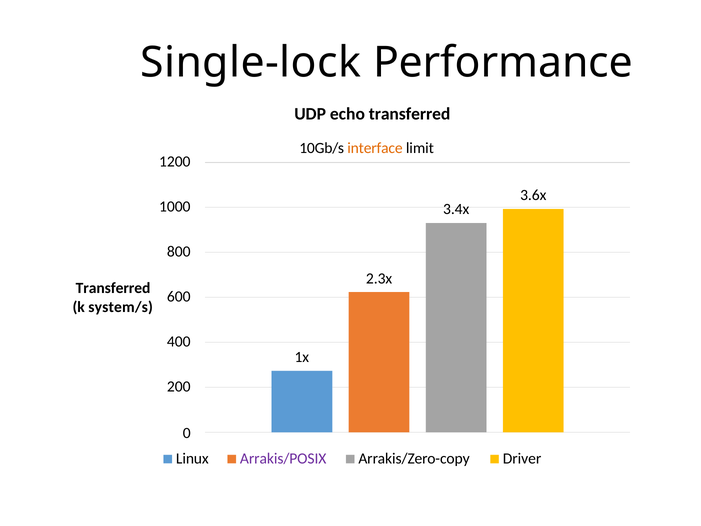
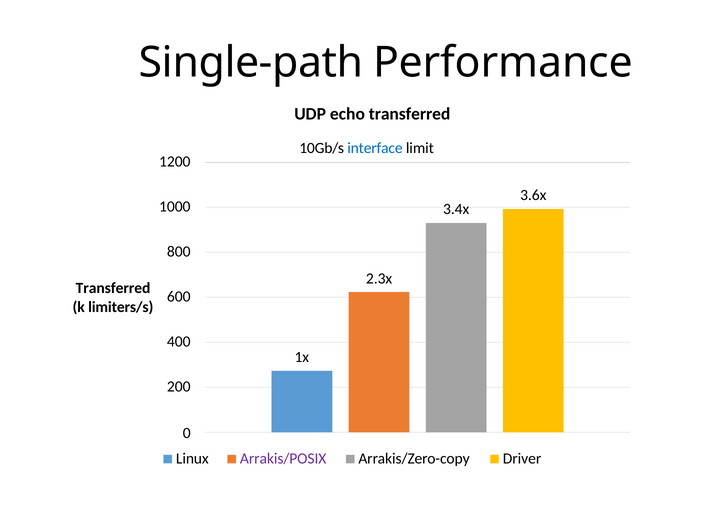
Single-lock: Single-lock -> Single-path (251, 63)
interface colour: orange -> blue (375, 148)
system/s: system/s -> limiters/s (121, 307)
